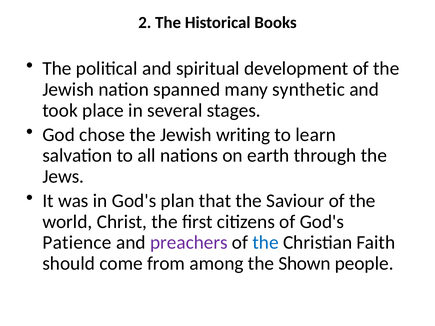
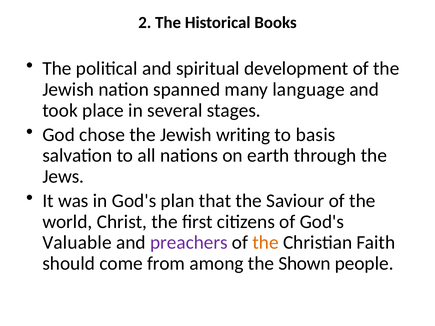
synthetic: synthetic -> language (309, 90)
learn: learn -> basis (316, 135)
Patience: Patience -> Valuable (77, 243)
the colour: blue -> orange (266, 243)
